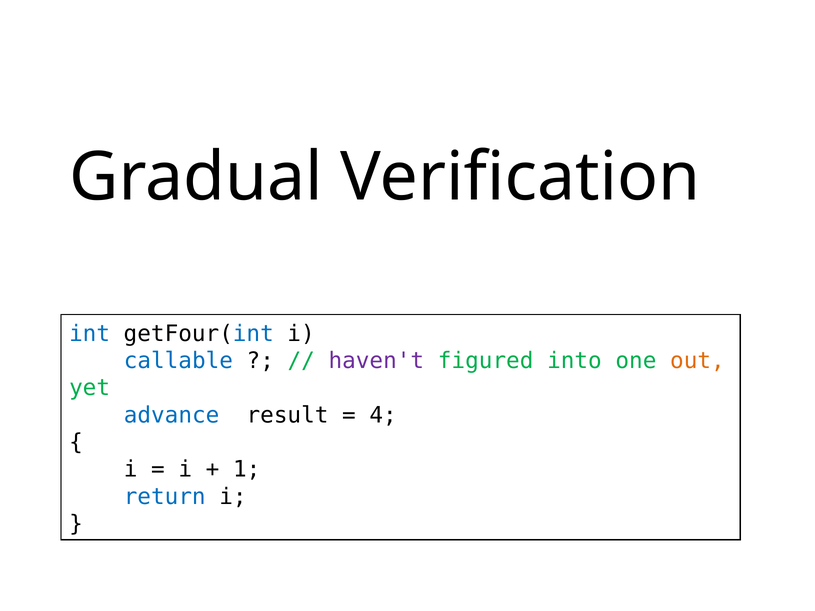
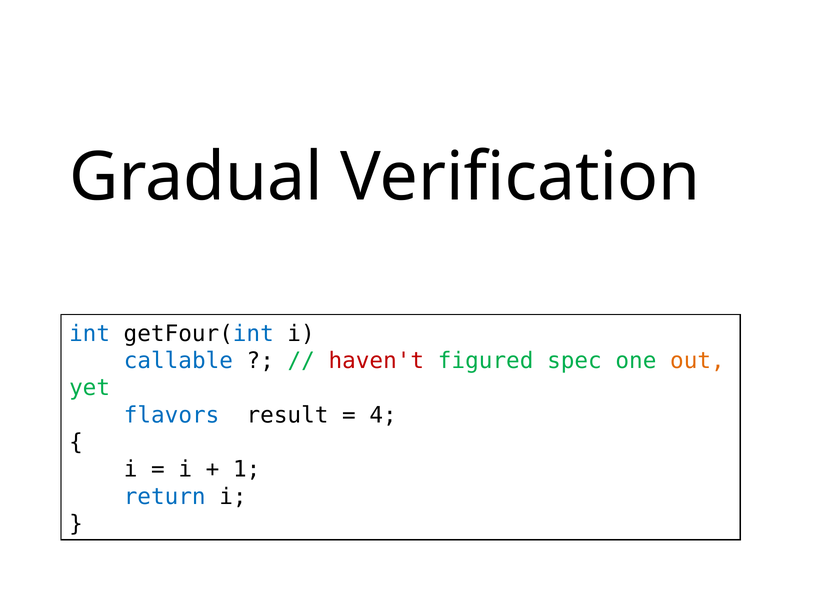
haven't colour: purple -> red (376, 361)
into: into -> spec (574, 361)
advance: advance -> flavors (172, 415)
